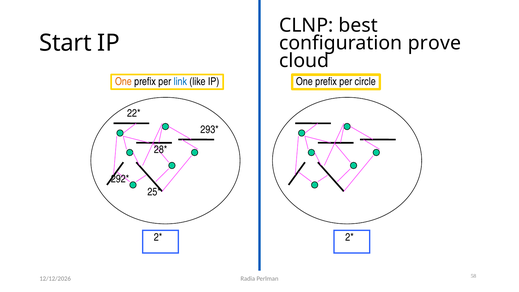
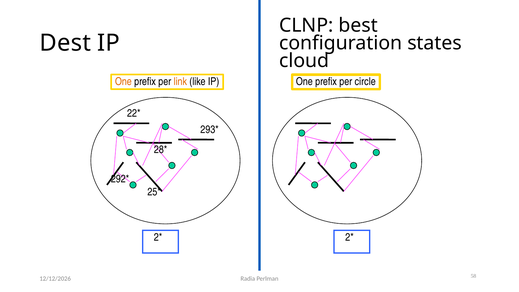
Start: Start -> Dest (65, 43)
prove: prove -> states (435, 43)
link colour: blue -> orange (180, 82)
